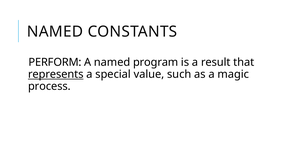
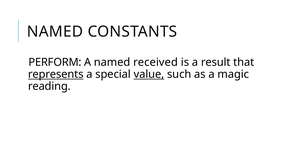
program: program -> received (156, 62)
value underline: none -> present (149, 74)
process: process -> reading (49, 86)
